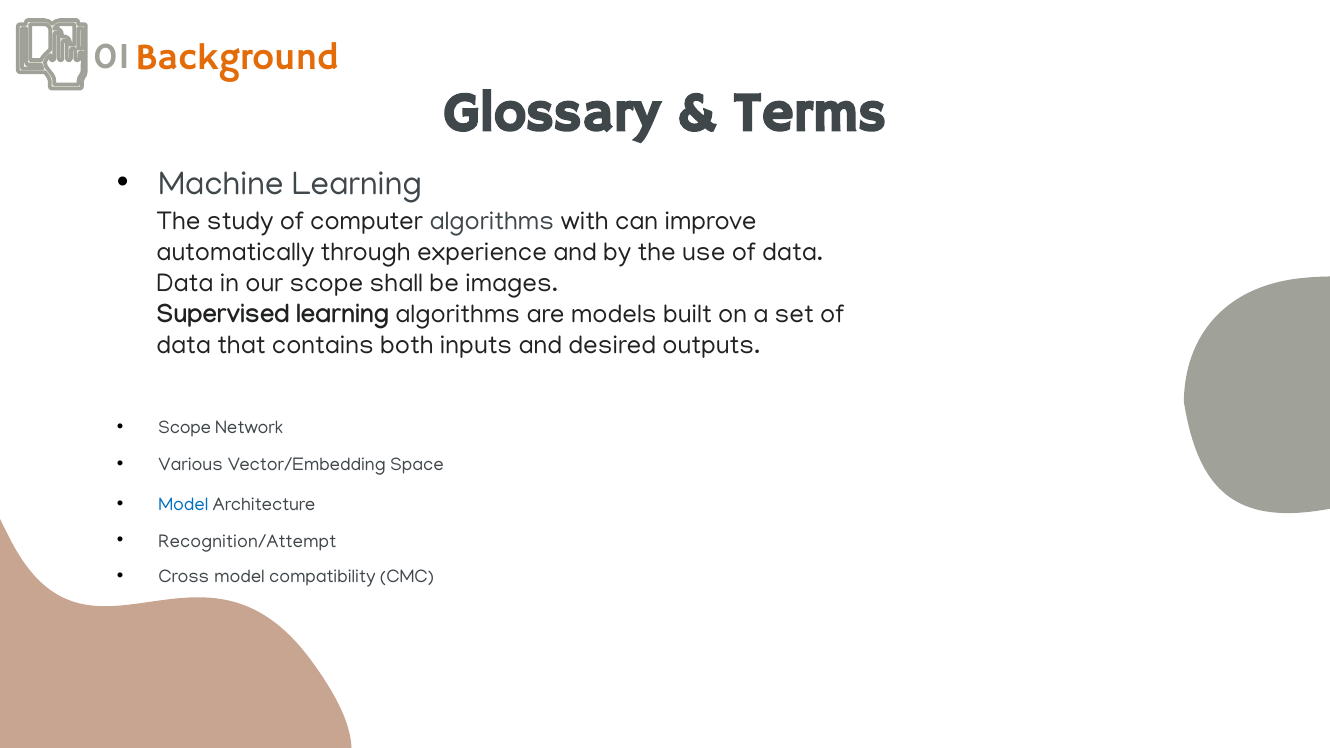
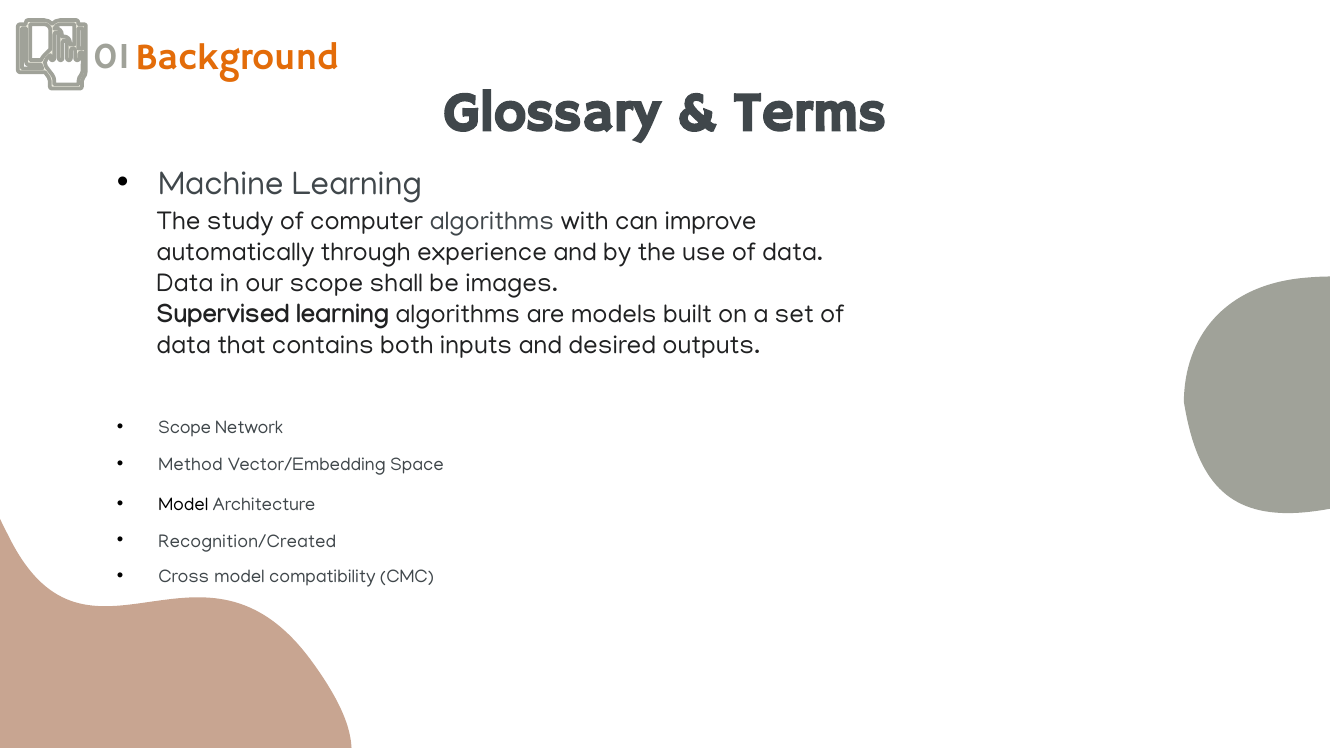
Various: Various -> Method (191, 464)
Model colour: blue -> black (183, 504)
Recognition/Attempt: Recognition/Attempt -> Recognition/Created (247, 541)
